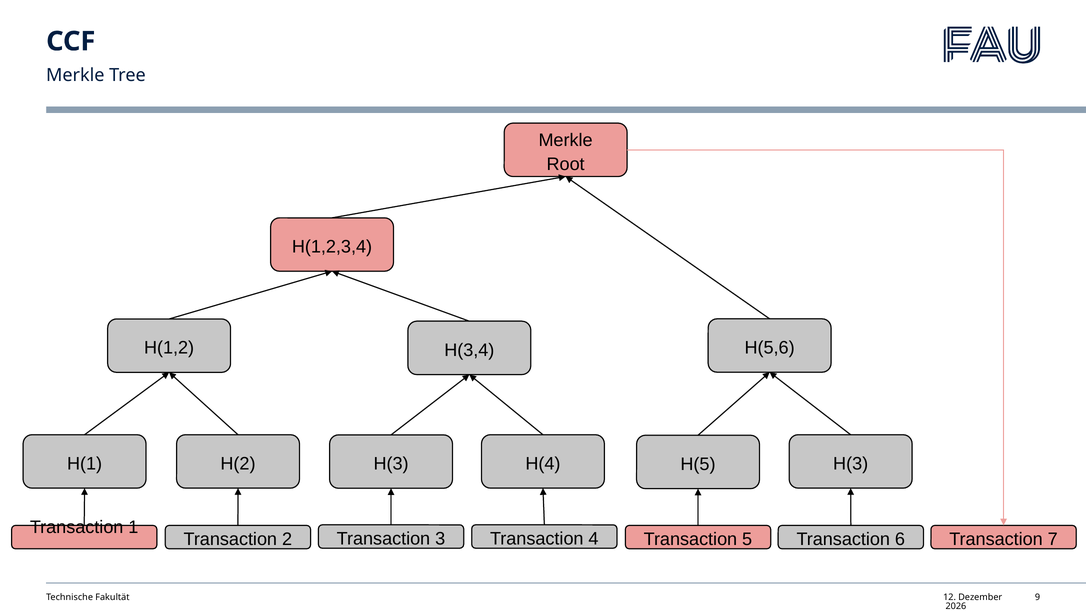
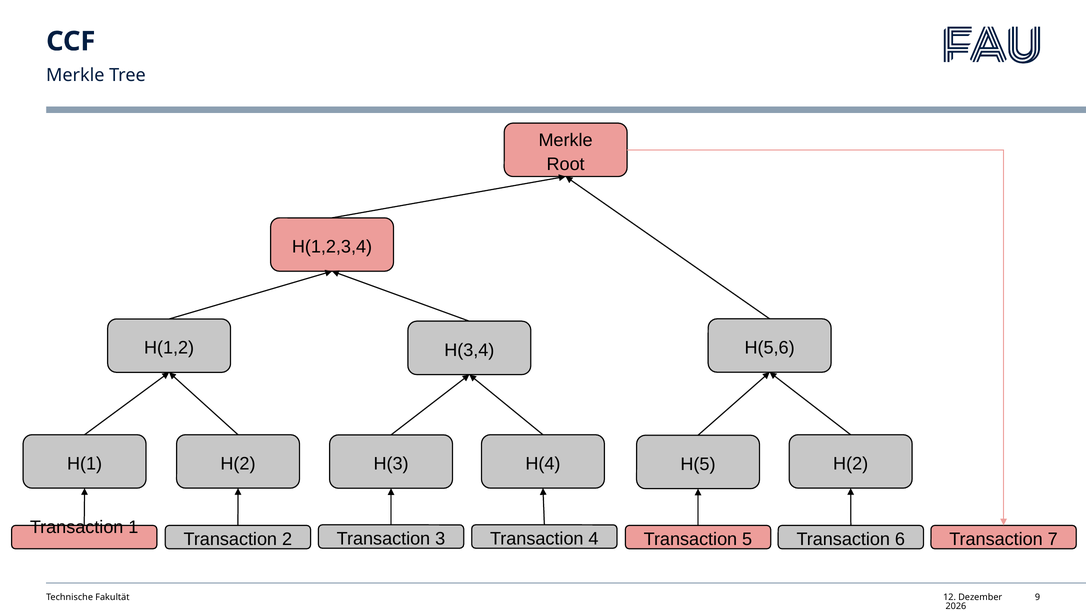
H(3: H(3 -> H(2 (851, 464)
